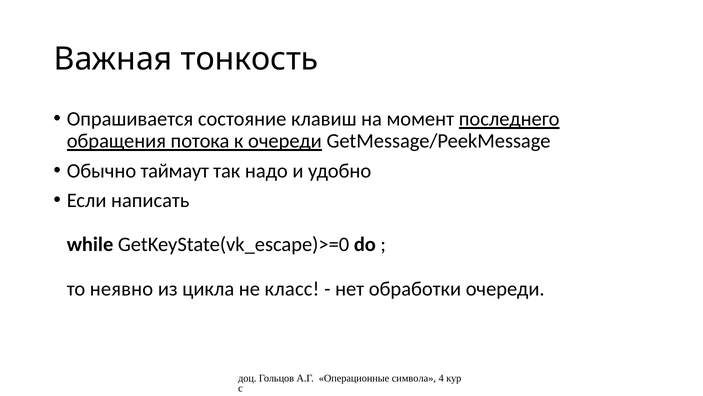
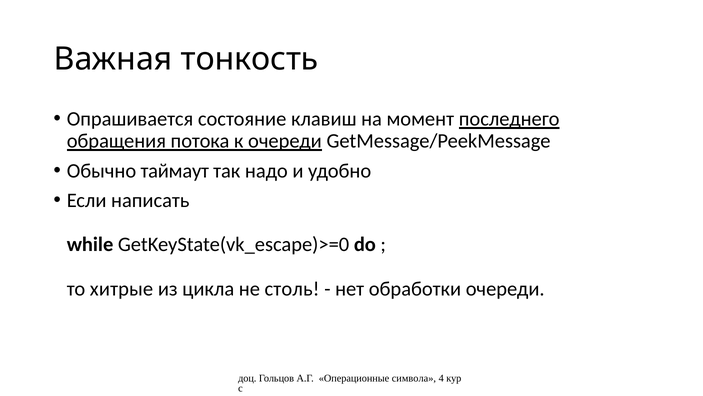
неявно: неявно -> хитрые (122, 289)
класс: класс -> столь (292, 289)
